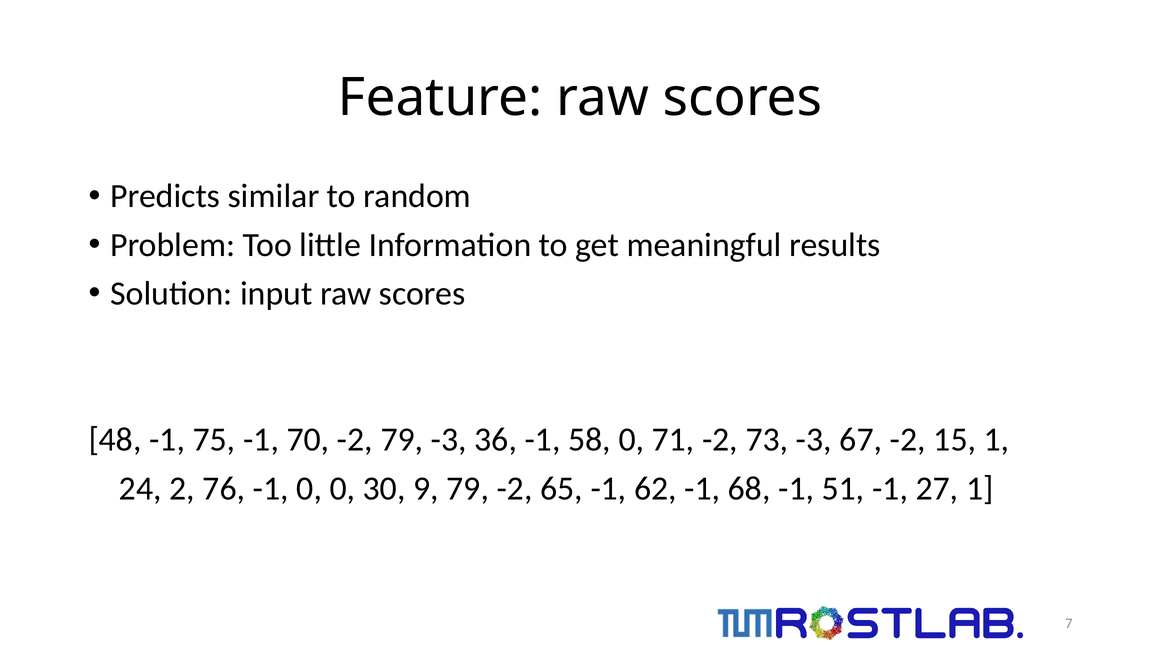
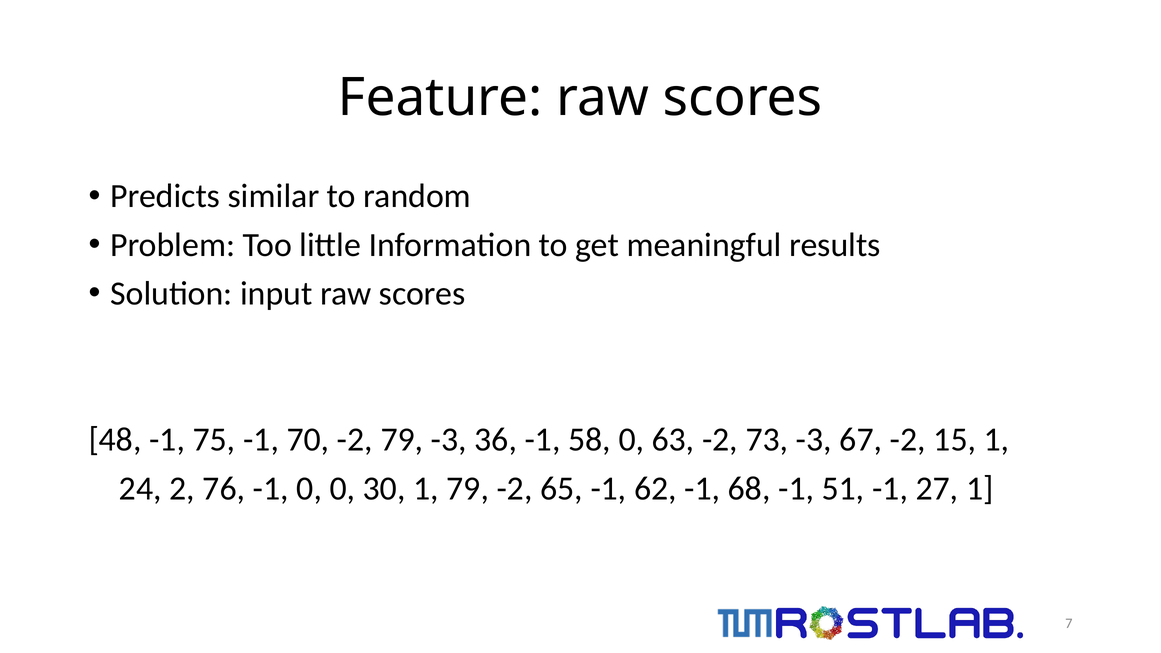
71: 71 -> 63 (673, 440)
30 9: 9 -> 1 (426, 488)
